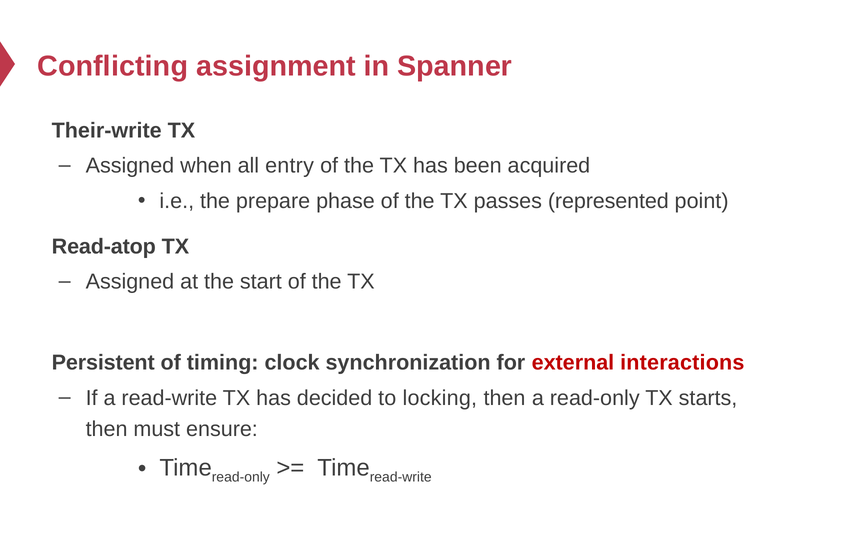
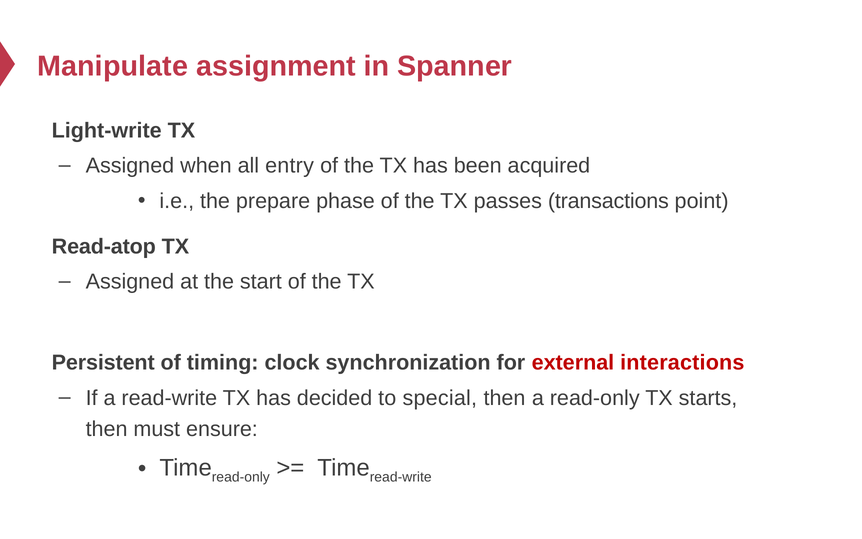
Conflicting: Conflicting -> Manipulate (113, 66)
Their-write: Their-write -> Light-write (107, 130)
represented: represented -> transactions (608, 201)
locking: locking -> special (440, 398)
